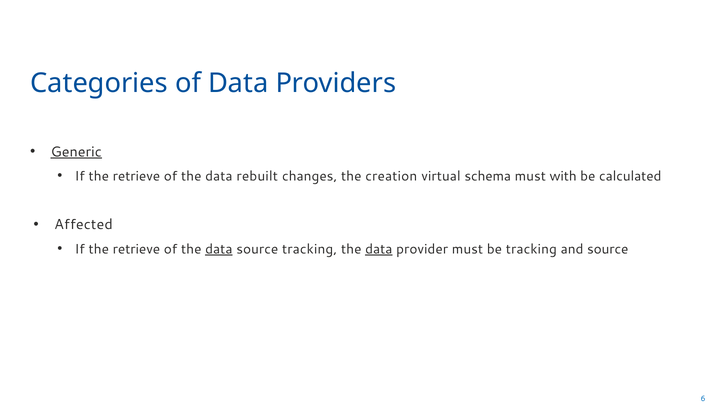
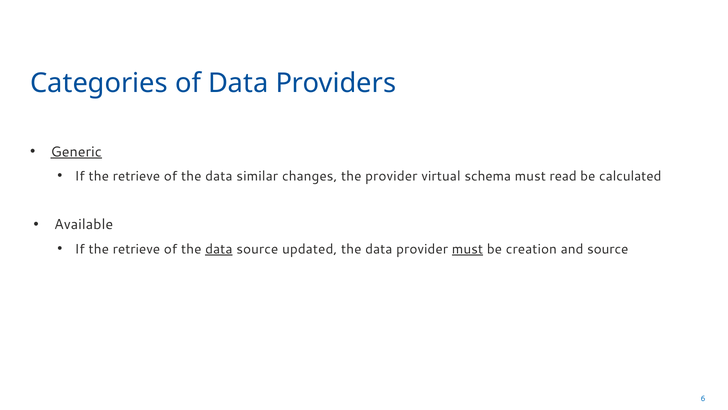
rebuilt: rebuilt -> similar (257, 176)
the creation: creation -> provider (391, 176)
with: with -> read (563, 176)
Affected: Affected -> Available (84, 224)
source tracking: tracking -> updated (310, 249)
data underline: present -> none (379, 249)
must underline: none -> present (467, 249)
be tracking: tracking -> creation (531, 249)
